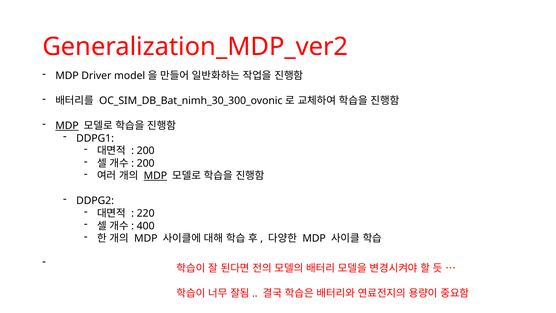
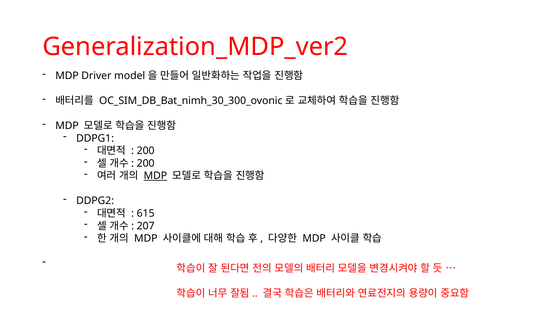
MDP underline: present -> none (67, 126)
220: 220 -> 615 (146, 213)
400: 400 -> 207 (146, 226)
